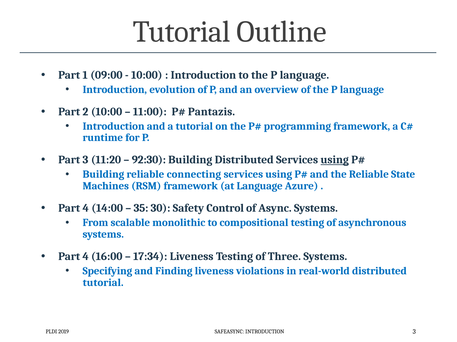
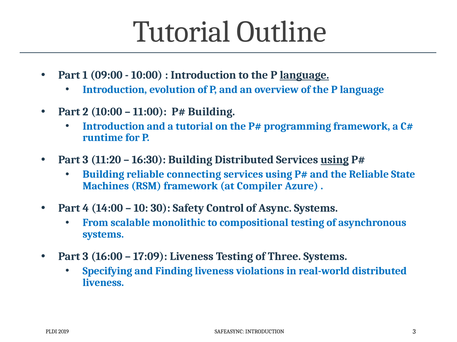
language underline: none -> present (304, 75)
Pantazis: Pantazis -> Building (211, 112)
92:30: 92:30 -> 16:30 (149, 160)
at Language: Language -> Compiler (260, 186)
35: 35 -> 10 (141, 209)
4: 4 -> 3 (85, 257)
17:34: 17:34 -> 17:09 (150, 257)
tutorial: tutorial -> liveness (103, 283)
